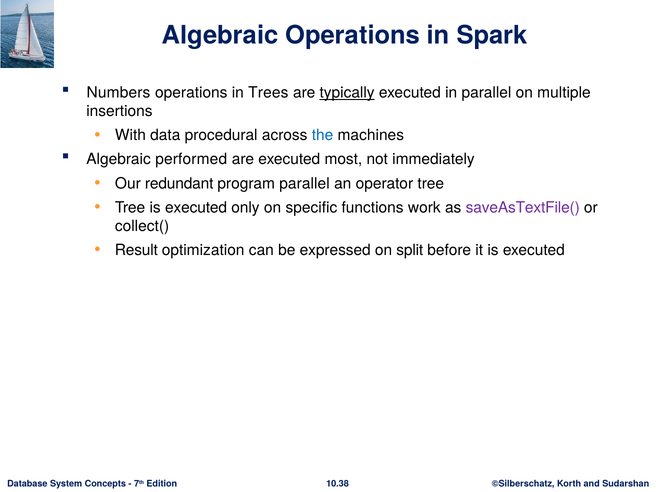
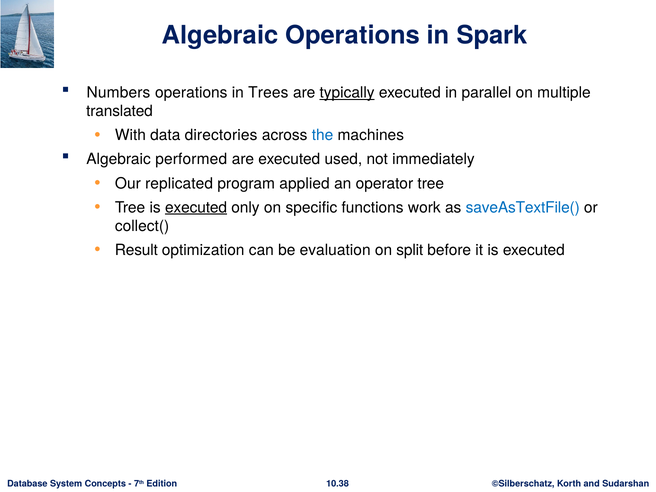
insertions: insertions -> translated (120, 111)
procedural: procedural -> directories (221, 135)
most: most -> used (343, 159)
redundant: redundant -> replicated (179, 183)
program parallel: parallel -> applied (305, 183)
executed underline: none -> present (196, 207)
saveAsTextFile( colour: purple -> blue (523, 207)
expressed: expressed -> evaluation (335, 250)
